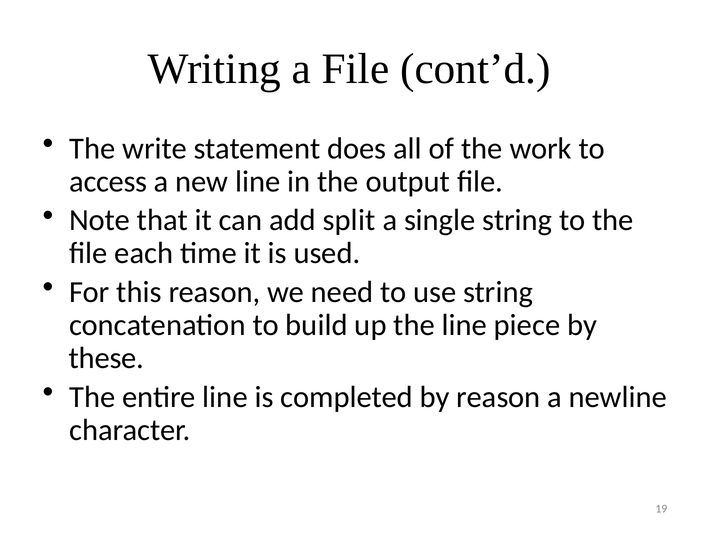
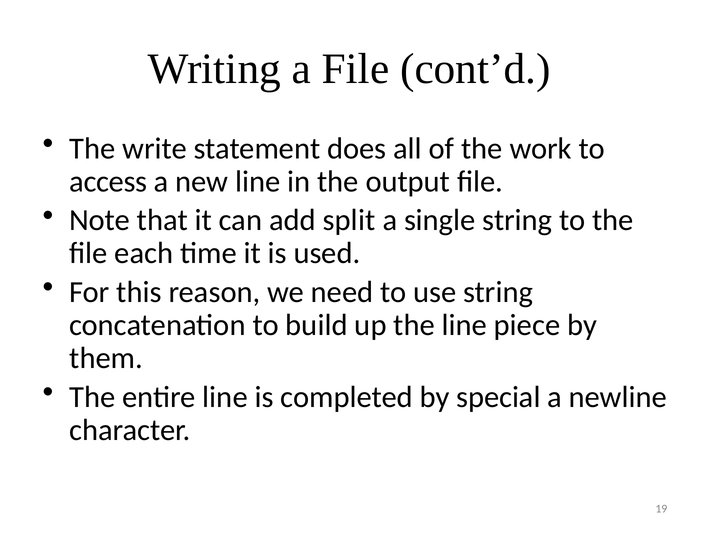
these: these -> them (106, 358)
by reason: reason -> special (498, 397)
